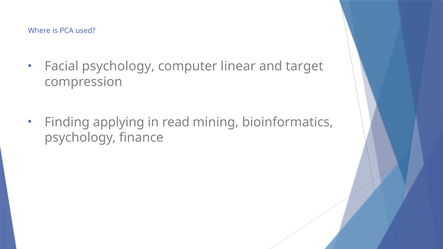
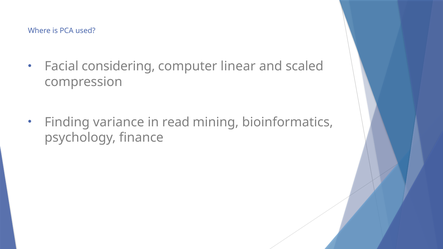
Facial psychology: psychology -> considering (118, 66)
target: target -> scaled (305, 66)
applying: applying -> variance (119, 122)
